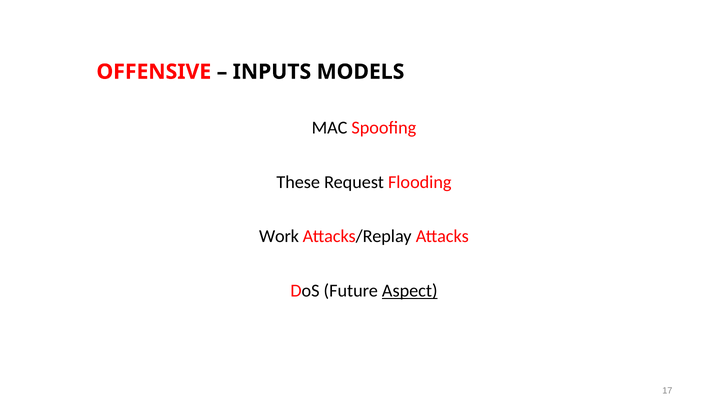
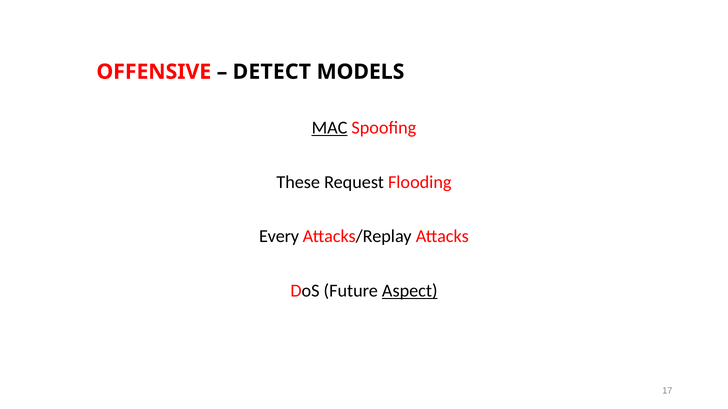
INPUTS: INPUTS -> DETECT (272, 72)
MAC underline: none -> present (330, 128)
Work: Work -> Every (279, 237)
